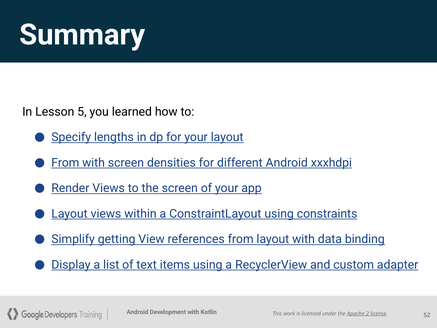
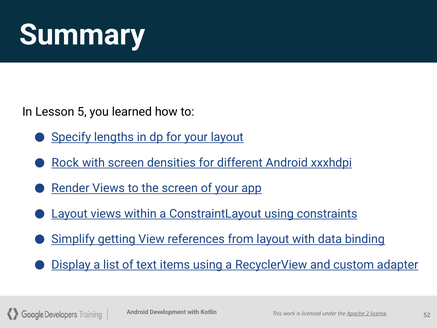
From: From -> Rock (65, 163)
